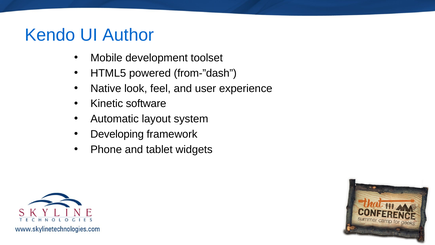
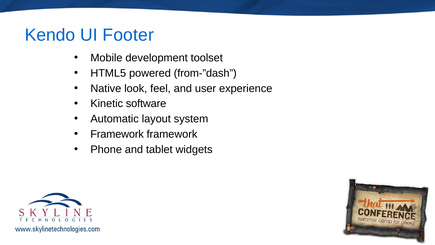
Author: Author -> Footer (128, 35)
Developing: Developing -> Framework (117, 134)
